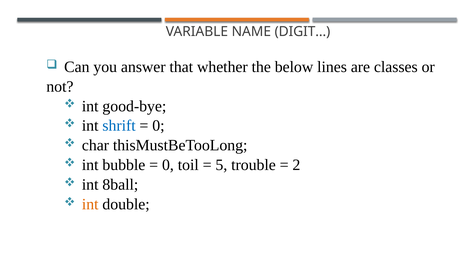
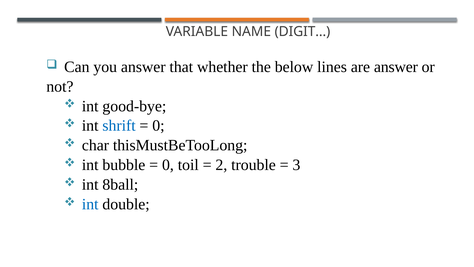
are classes: classes -> answer (396, 67)
5: 5 -> 2 (221, 165)
2: 2 -> 3 (296, 165)
int colour: orange -> blue (90, 204)
